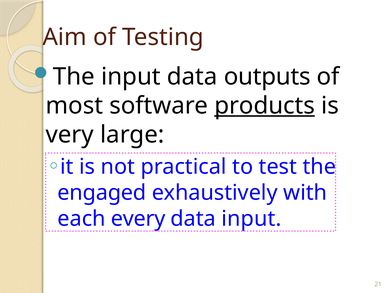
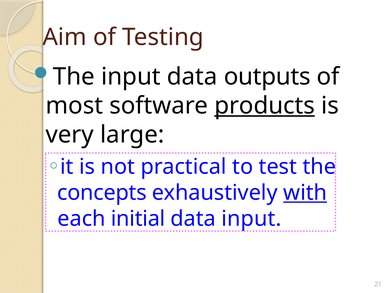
engaged: engaged -> concepts (102, 193)
with underline: none -> present (305, 193)
every: every -> initial (138, 219)
